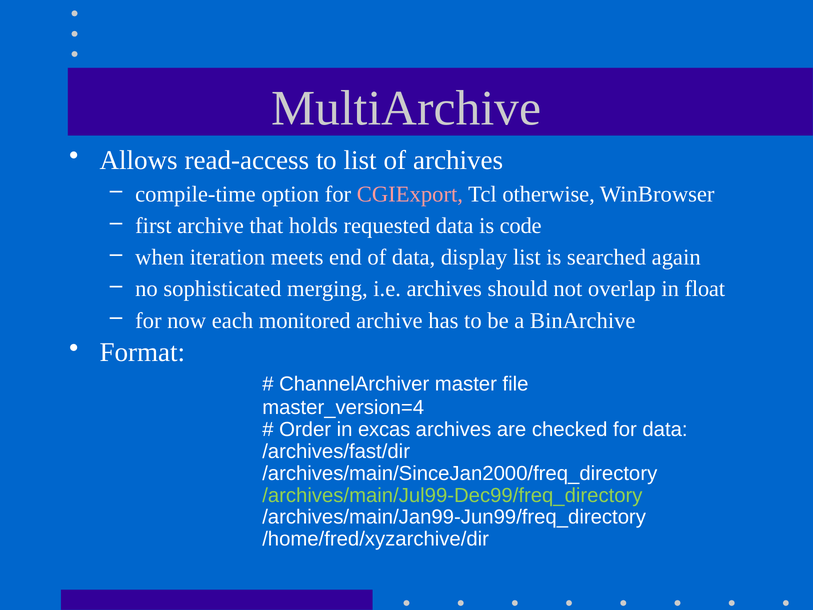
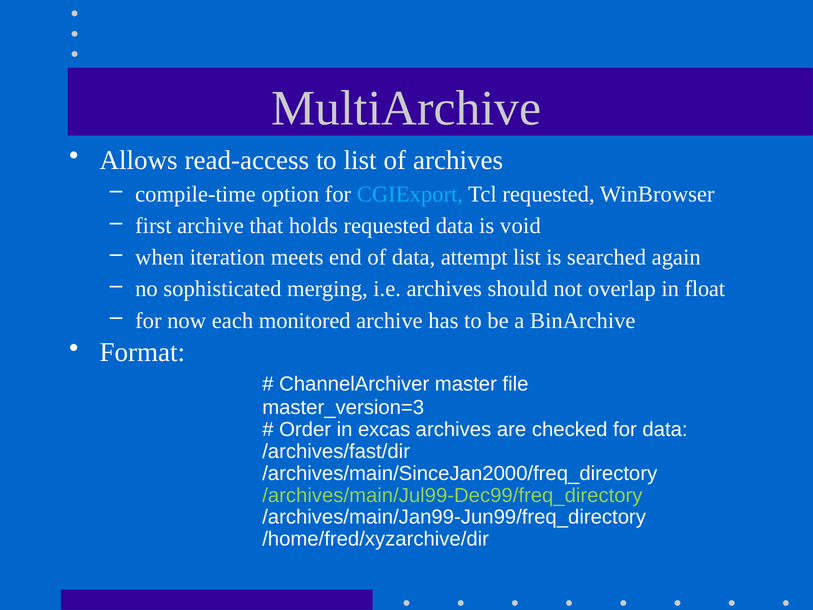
CGIExport colour: pink -> light blue (410, 194)
Tcl otherwise: otherwise -> requested (549, 194)
code: code -> void (520, 226)
display: display -> attempt (474, 257)
master_version=4: master_version=4 -> master_version=3 (343, 407)
